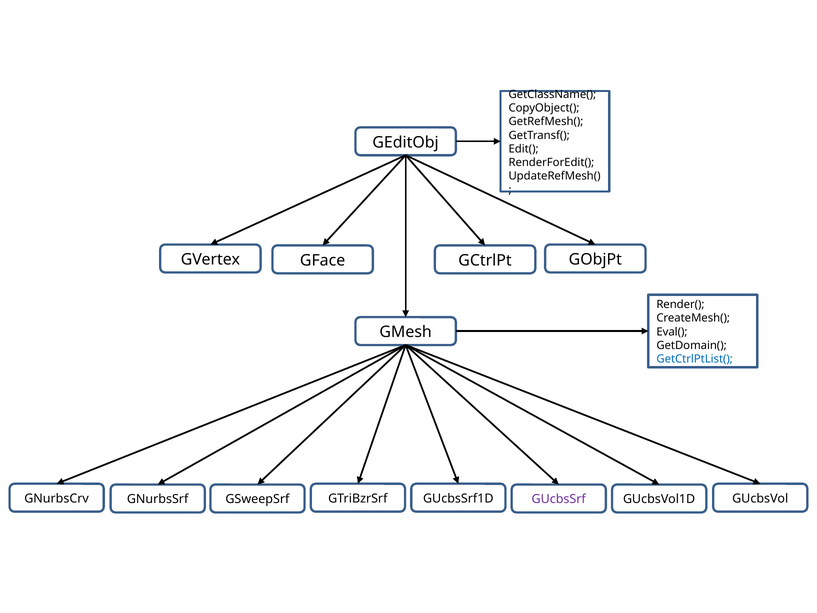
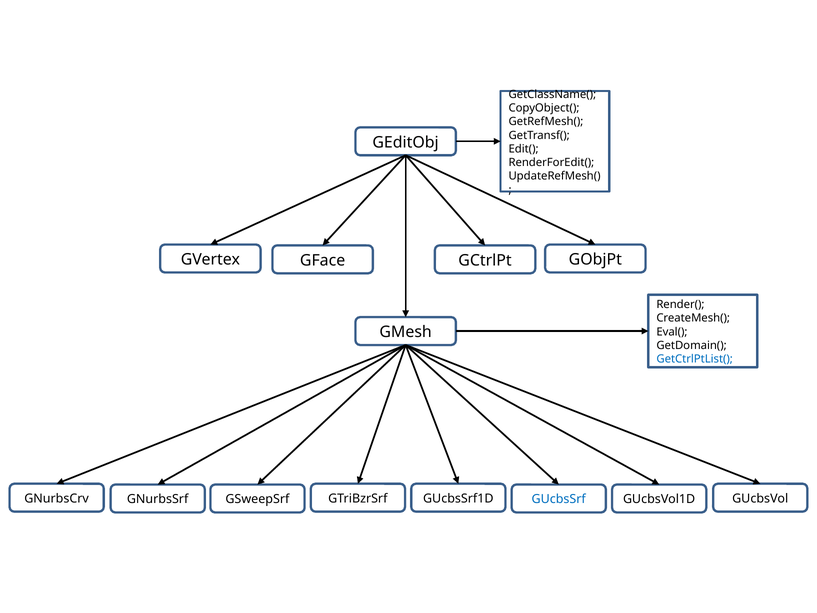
GUcbsSrf colour: purple -> blue (559, 499)
